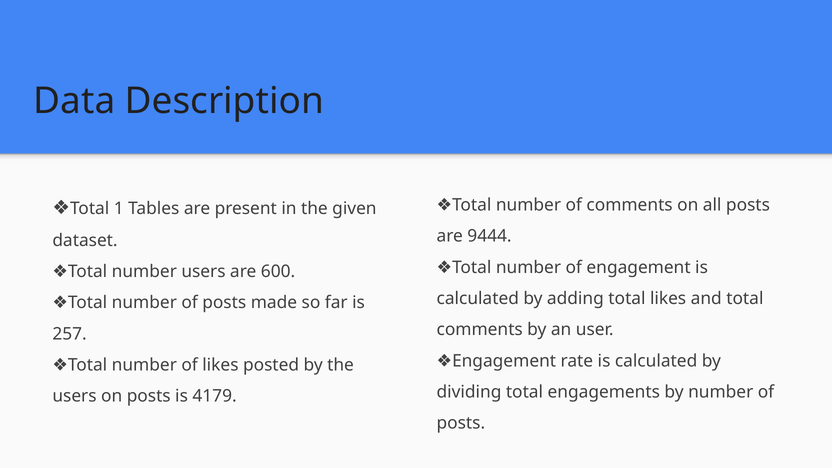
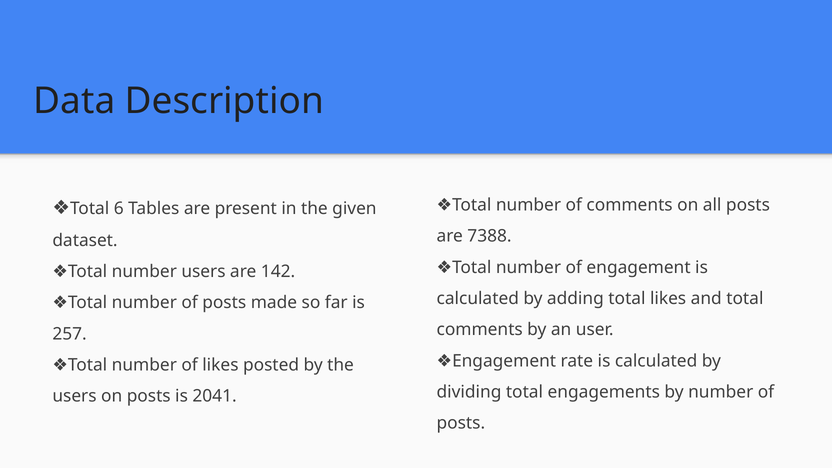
1: 1 -> 6 (119, 209)
9444: 9444 -> 7388 (489, 236)
600: 600 -> 142 (278, 271)
4179: 4179 -> 2041 (215, 396)
